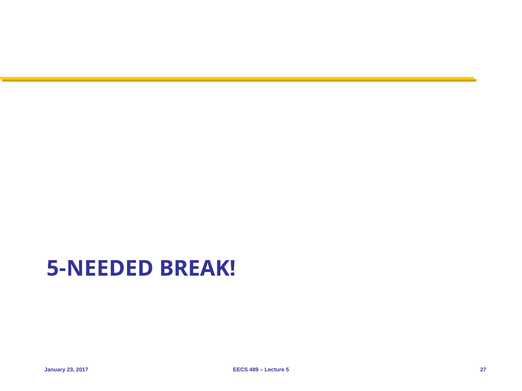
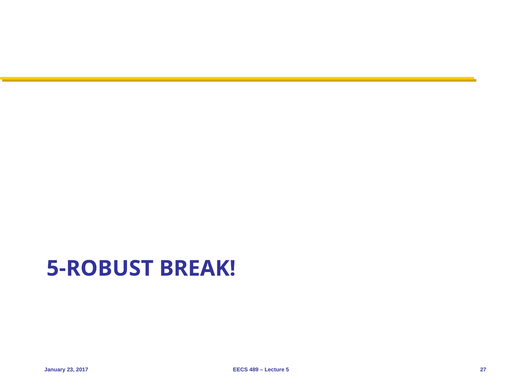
5-NEEDED: 5-NEEDED -> 5-ROBUST (100, 269)
